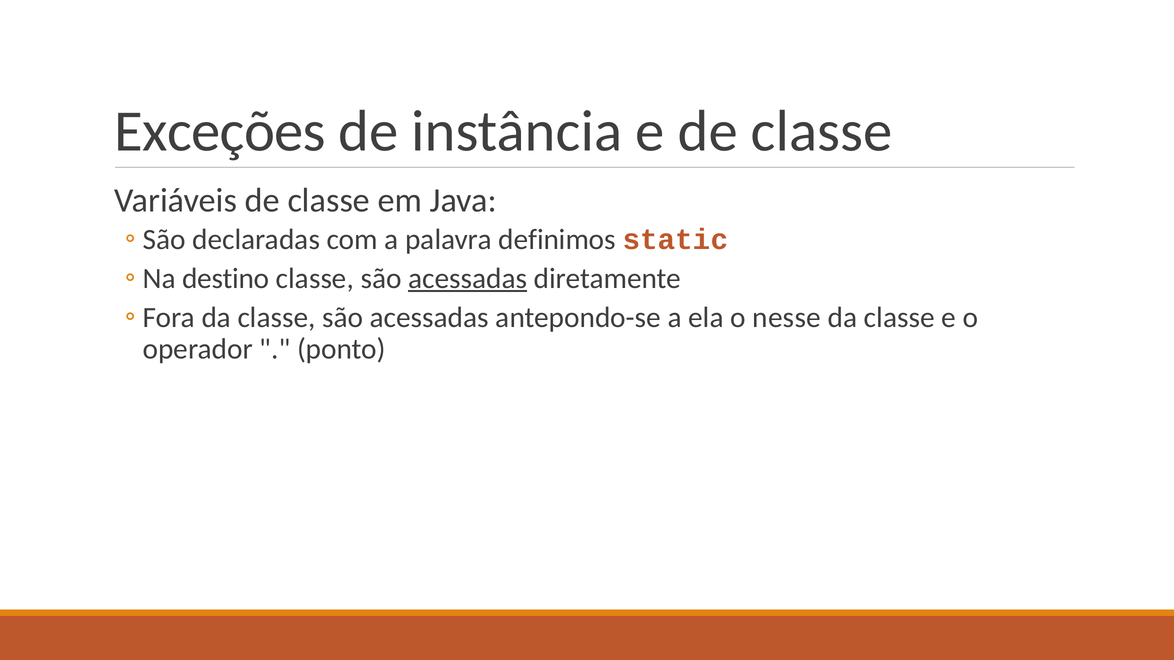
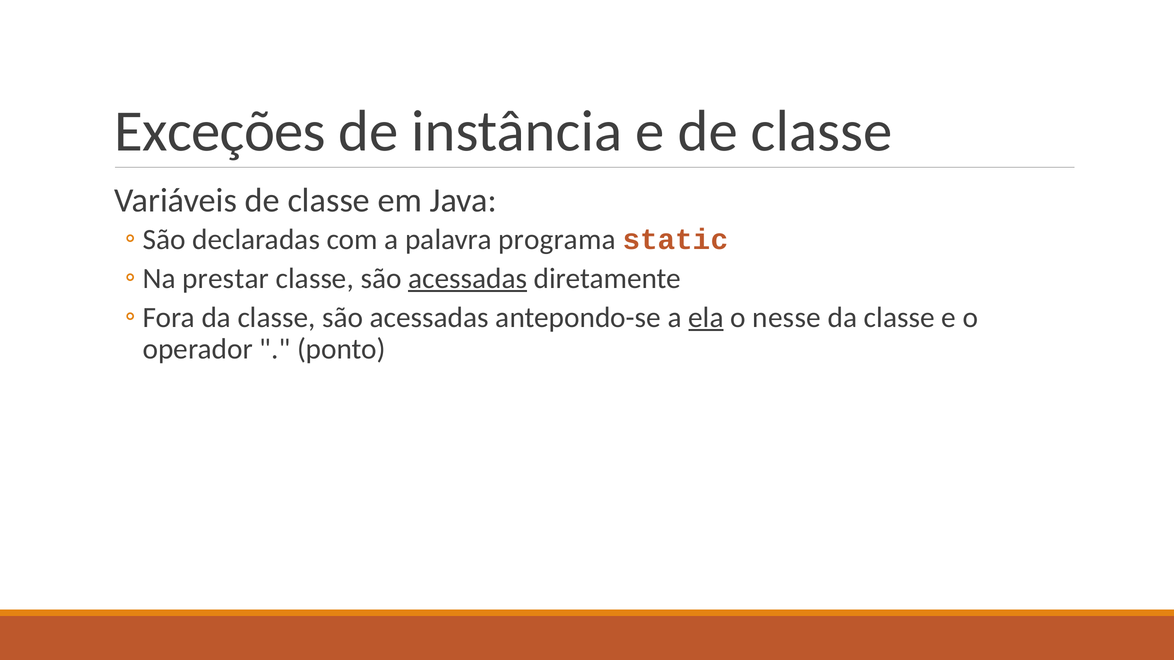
definimos: definimos -> programa (557, 240)
destino: destino -> prestar (226, 279)
ela underline: none -> present (706, 318)
